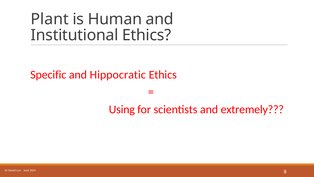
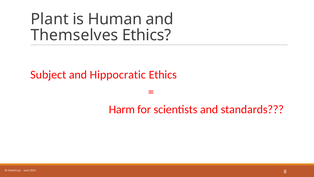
Institutional: Institutional -> Themselves (74, 35)
Specific: Specific -> Subject (48, 75)
Using: Using -> Harm (122, 109)
extremely: extremely -> standards (252, 109)
